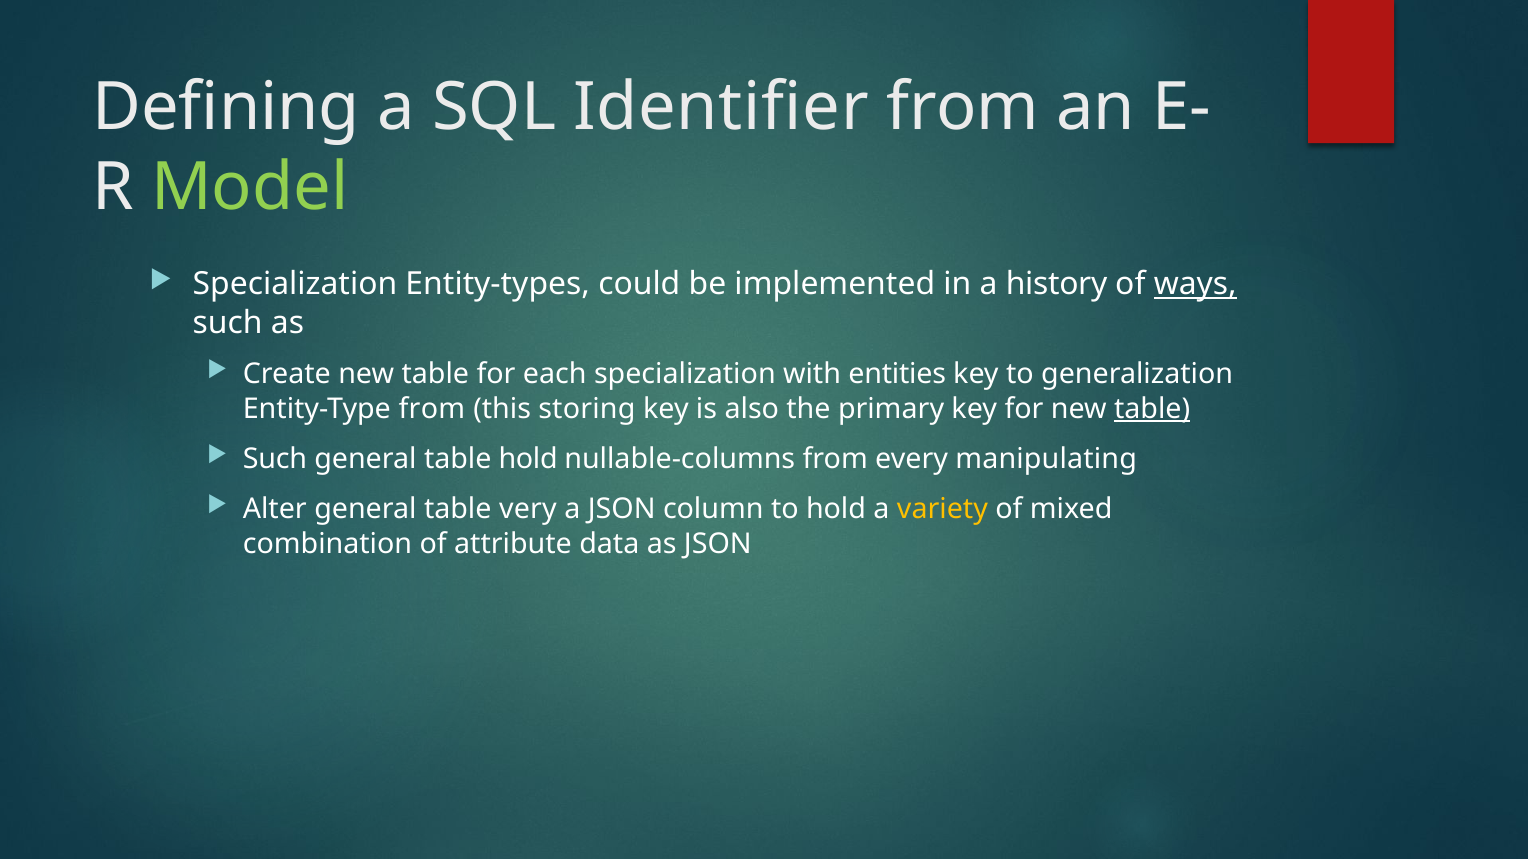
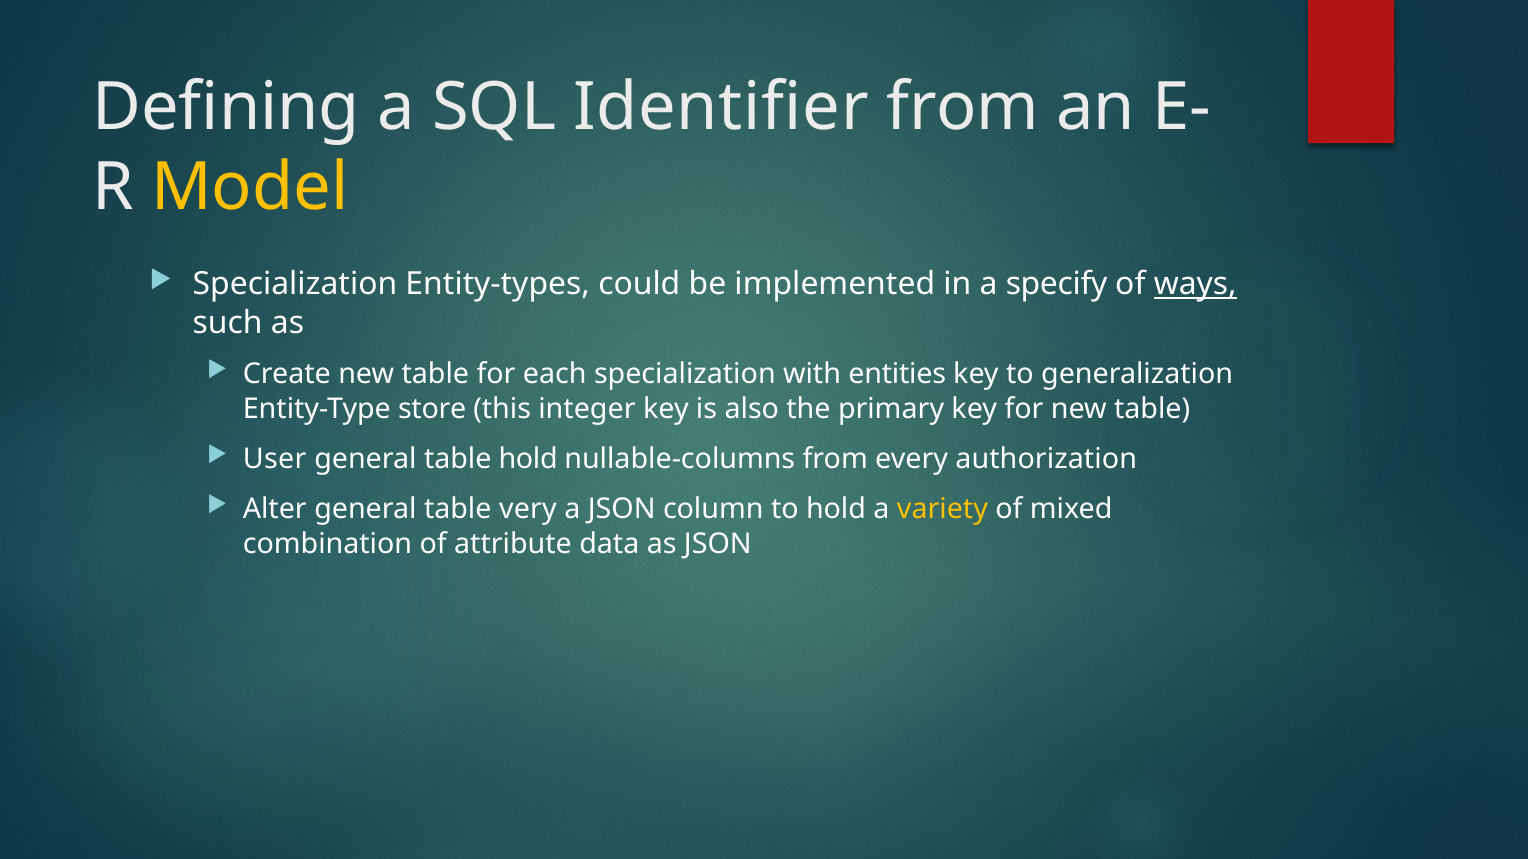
Model colour: light green -> yellow (250, 188)
history: history -> specify (1057, 284)
Entity-Type from: from -> store (432, 409)
storing: storing -> integer (587, 409)
table underline: present -> none (1152, 409)
Such: Such -> User (275, 459)
manipulating: manipulating -> authorization (1046, 459)
